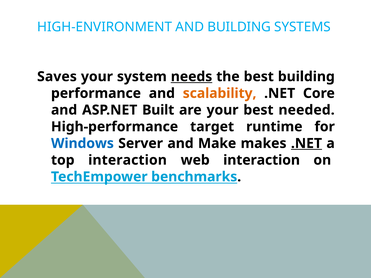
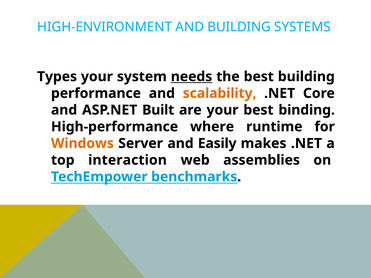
Saves: Saves -> Types (57, 77)
needed: needed -> binding (307, 110)
target: target -> where (212, 127)
Windows colour: blue -> orange (82, 143)
Make: Make -> Easily (217, 143)
.NET underline: present -> none (306, 143)
web interaction: interaction -> assemblies (262, 160)
